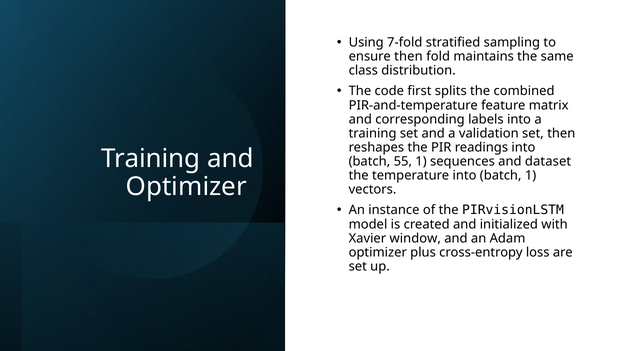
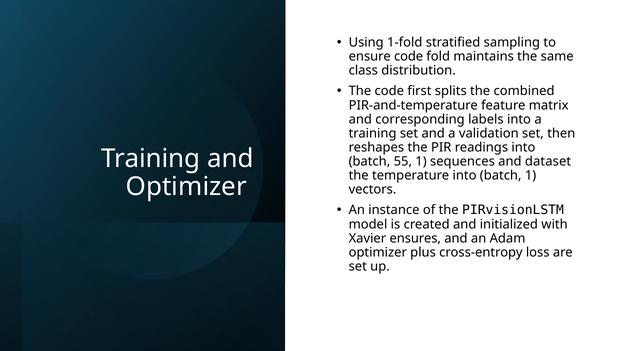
7-fold: 7-fold -> 1-fold (405, 42)
ensure then: then -> code (409, 56)
window: window -> ensures (415, 238)
